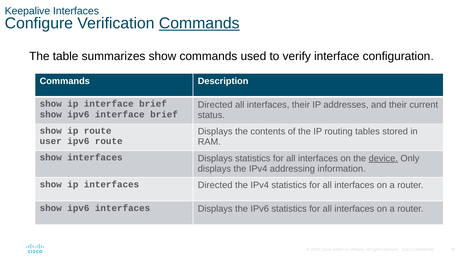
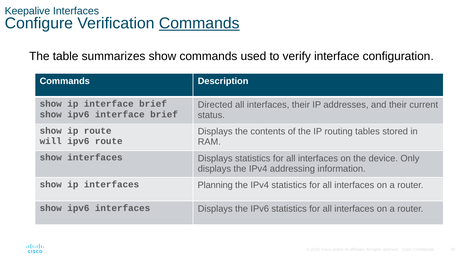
user: user -> will (51, 141)
device underline: present -> none (383, 158)
interfaces Directed: Directed -> Planning (215, 185)
